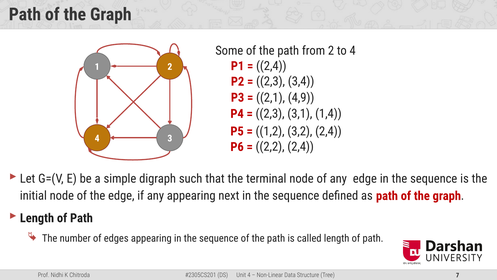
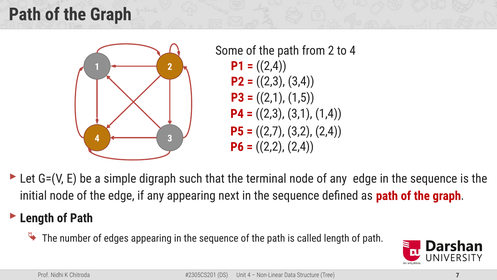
4,9: 4,9 -> 1,5 (301, 97)
1,2: 1,2 -> 2,7 (270, 131)
